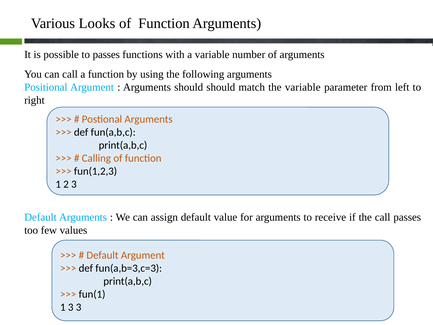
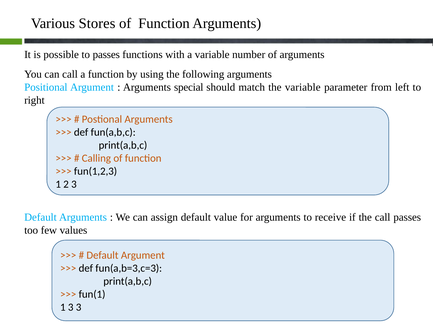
Looks: Looks -> Stores (97, 24)
Arguments should: should -> special (189, 87)
